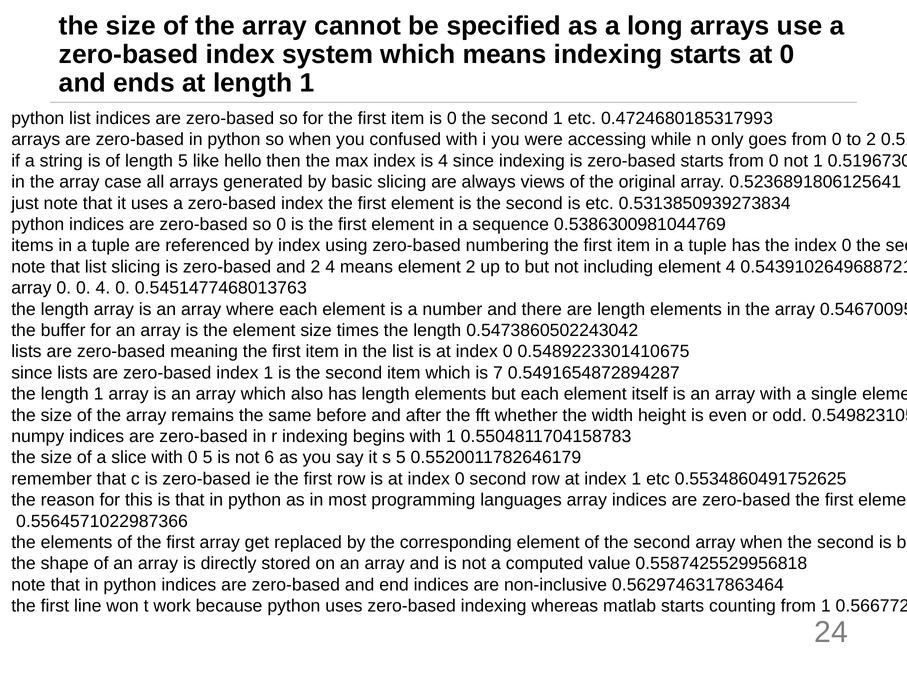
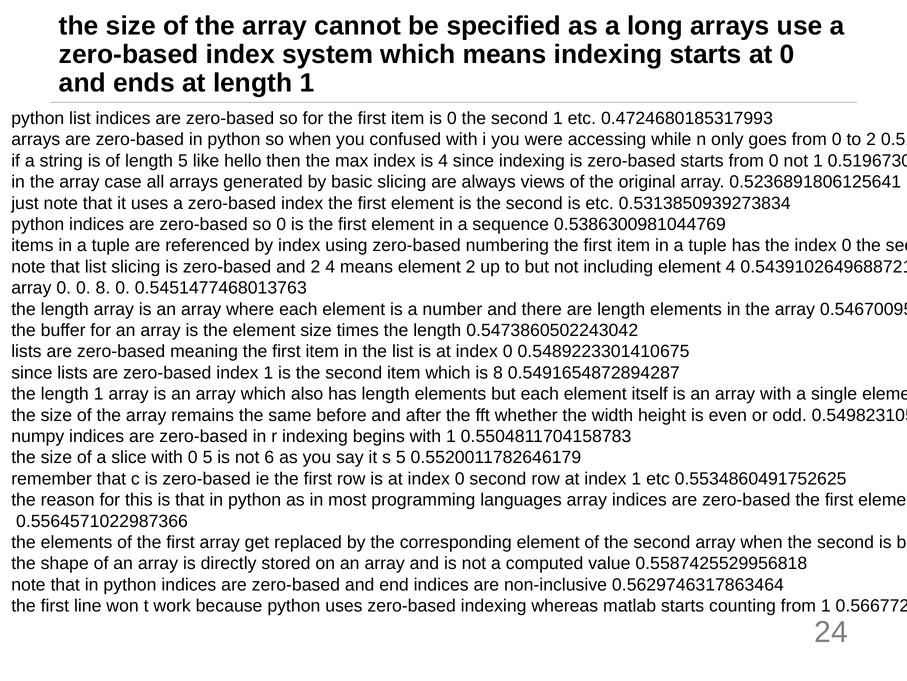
0 4: 4 -> 8 (103, 288)
is 7: 7 -> 8 (498, 372)
